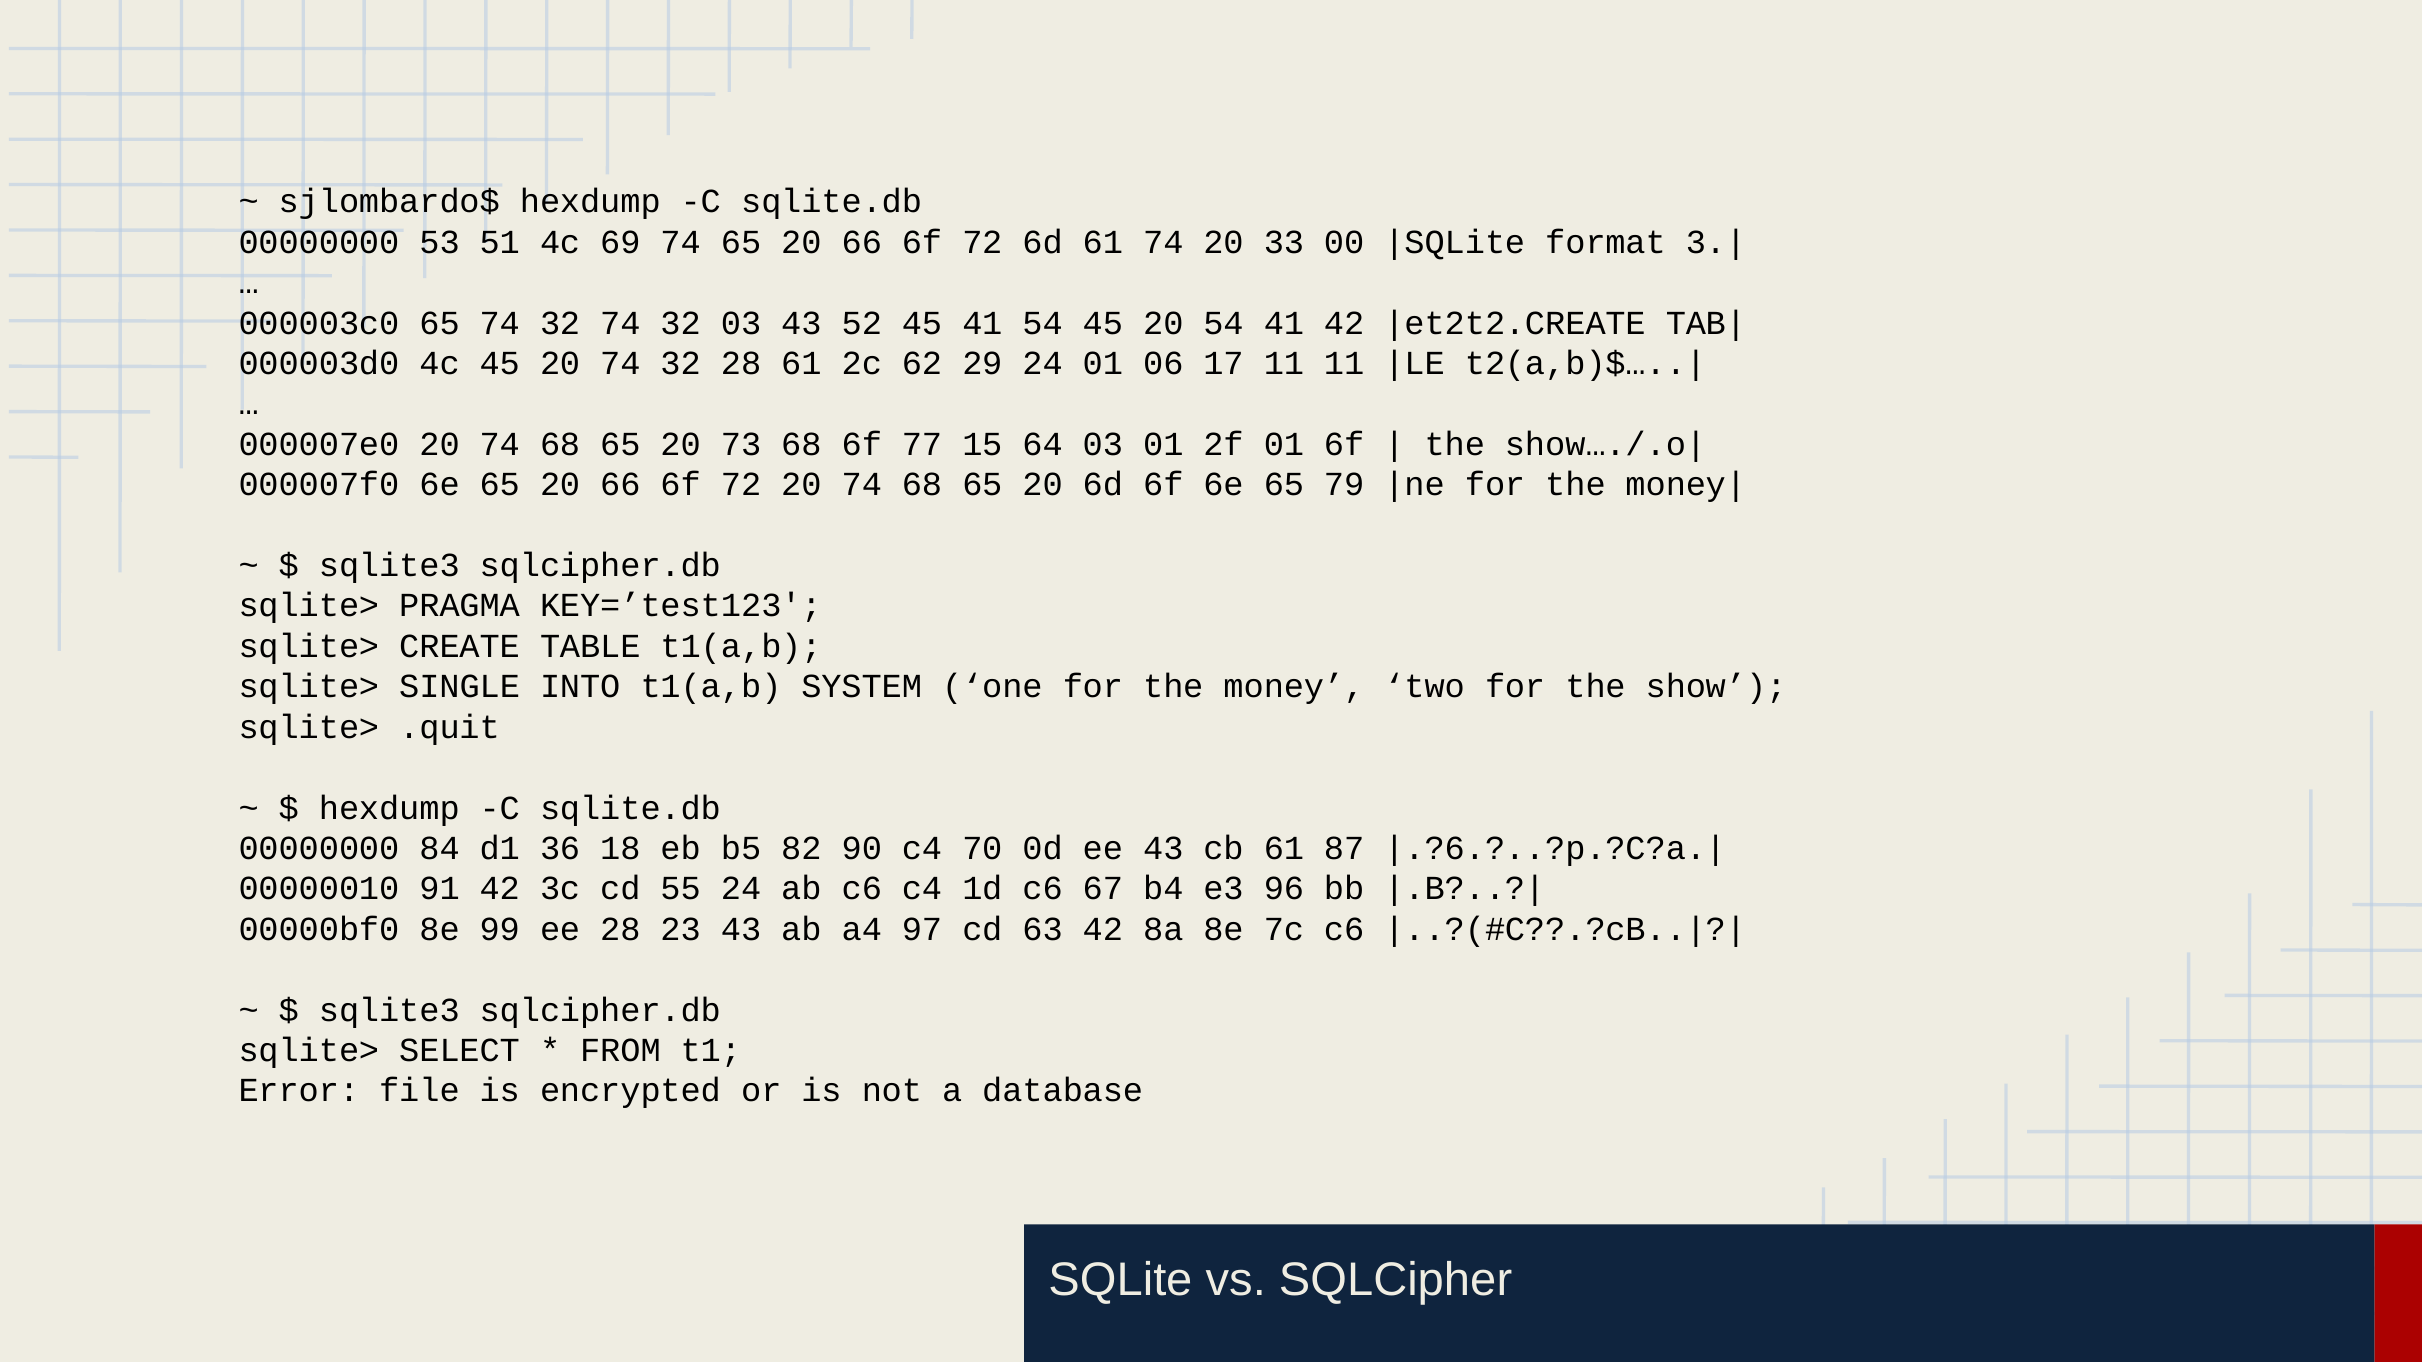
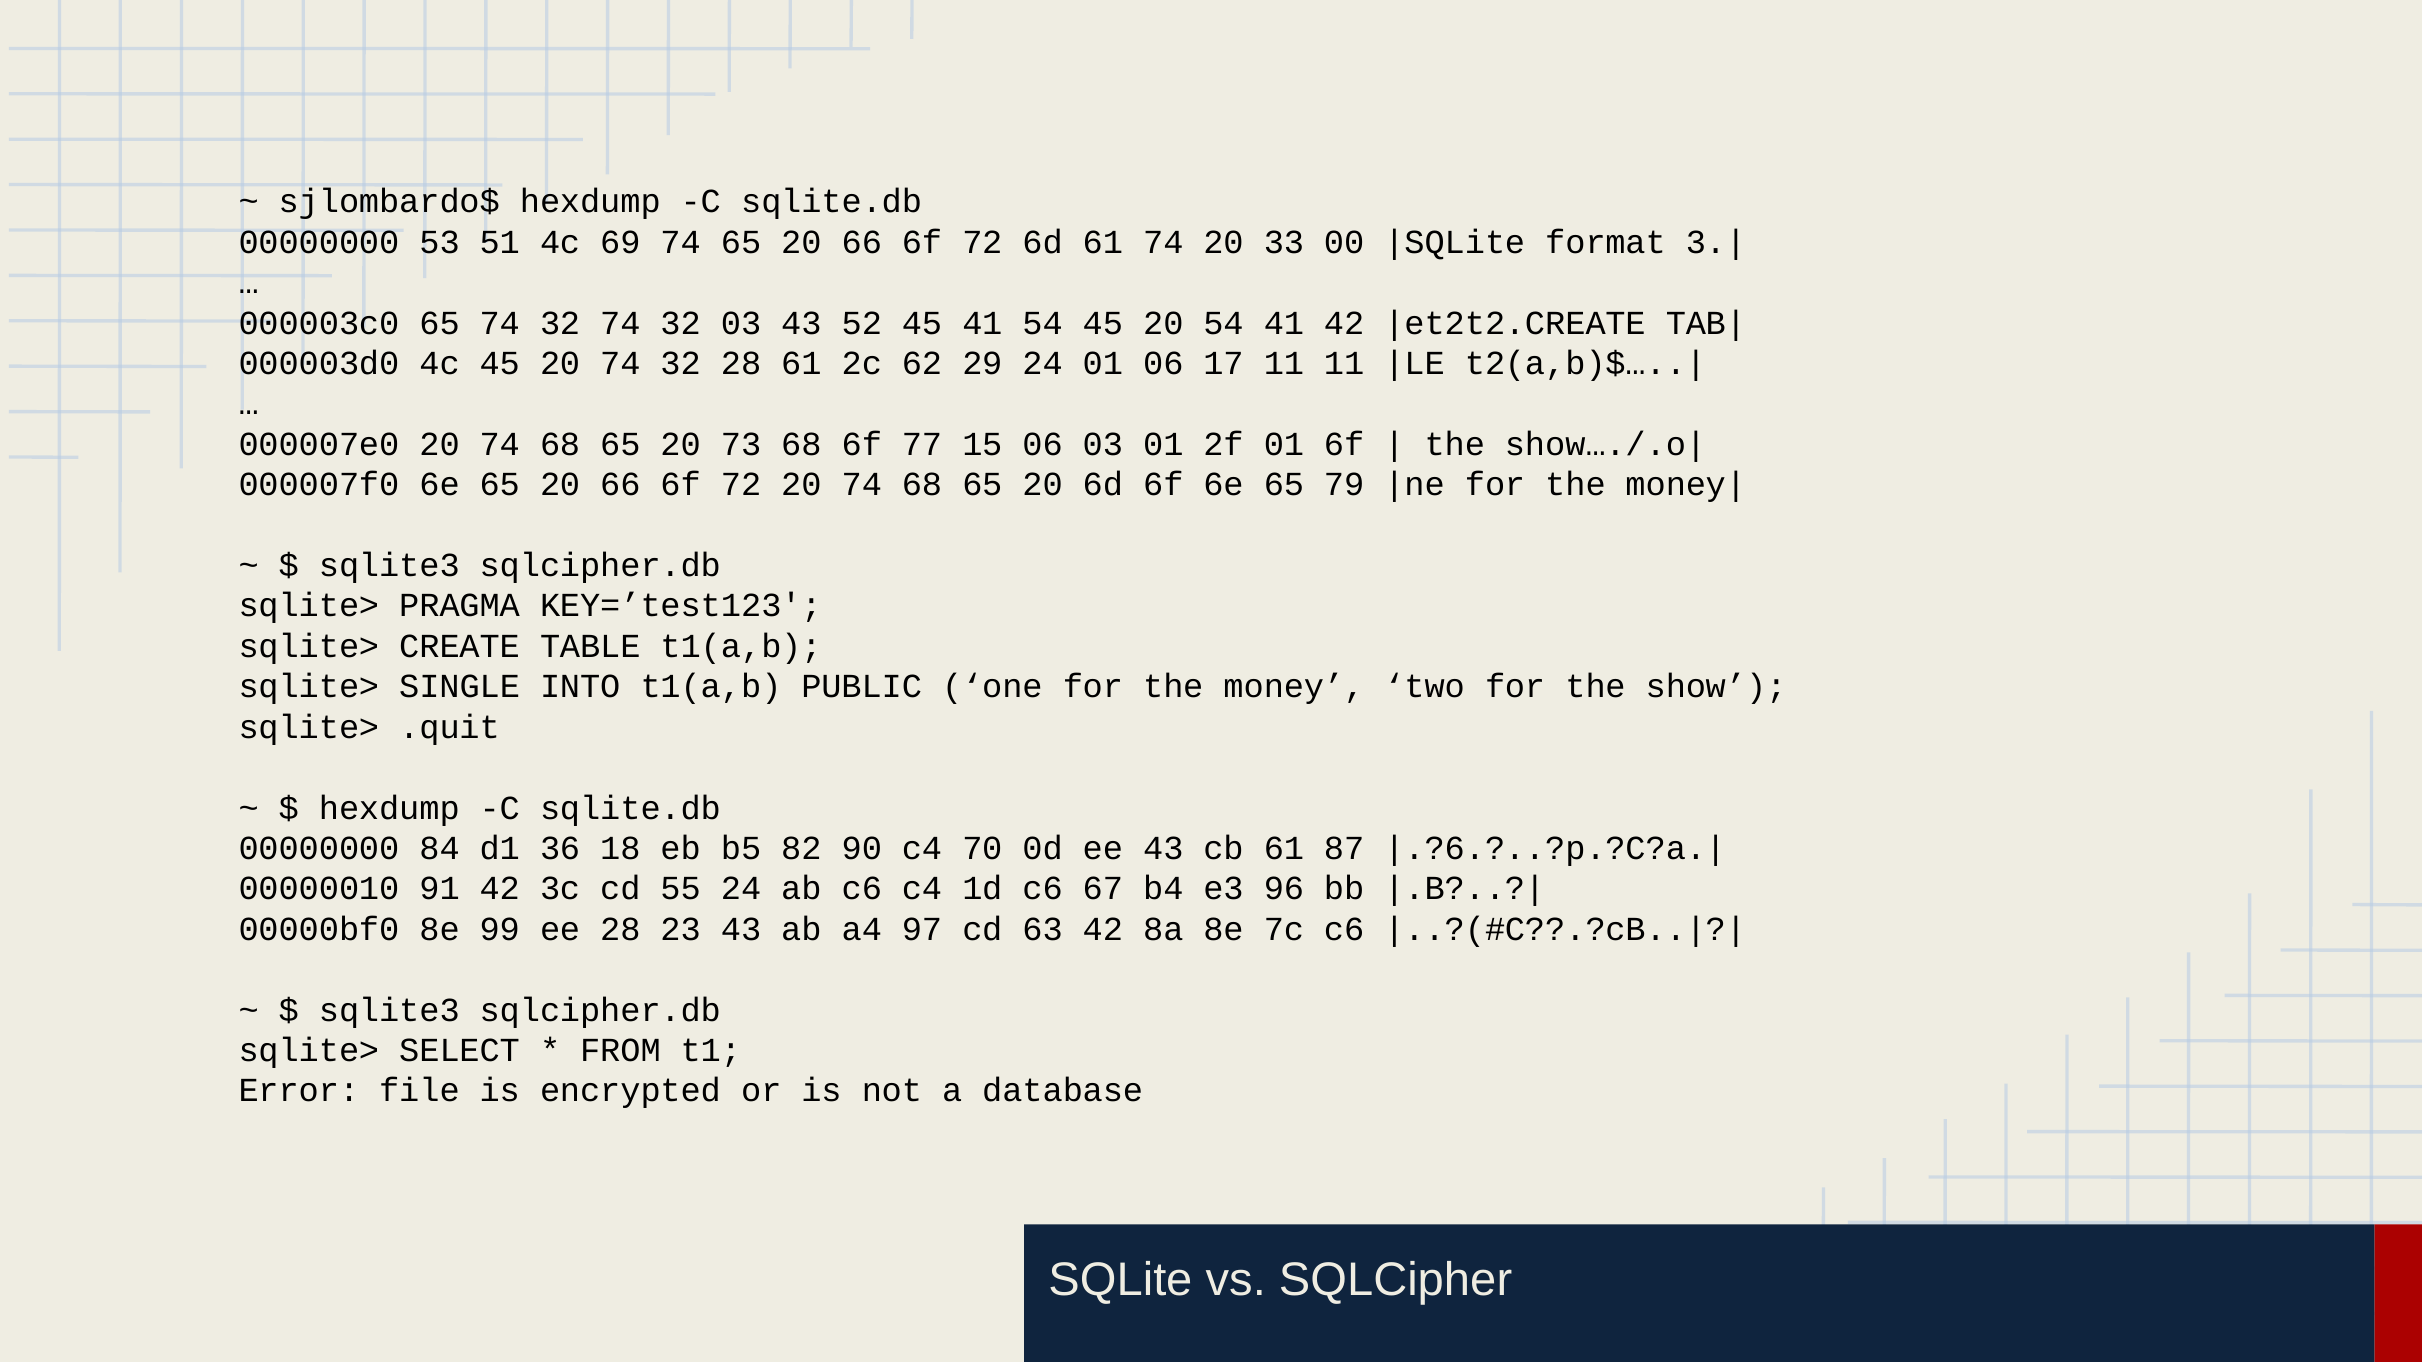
15 64: 64 -> 06 (1043, 444)
SYSTEM: SYSTEM -> PUBLIC (862, 687)
